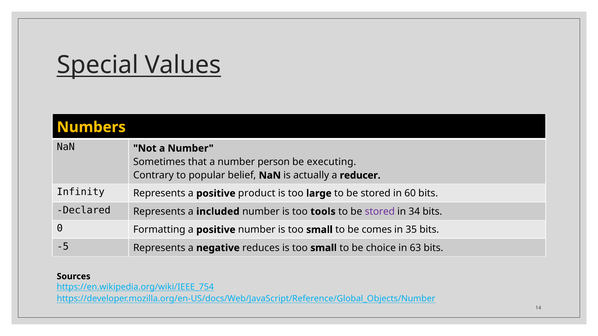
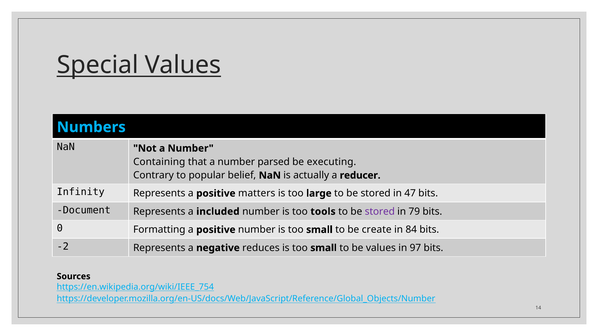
Numbers colour: yellow -> light blue (91, 127)
Sometimes: Sometimes -> Containing (159, 162)
person: person -> parsed (274, 162)
product: product -> matters (257, 194)
60: 60 -> 47 (410, 194)
Declared: Declared -> Document (84, 210)
34: 34 -> 79 (414, 212)
comes: comes -> create (377, 230)
35: 35 -> 84 (411, 230)
-5: -5 -> -2 (63, 247)
be choice: choice -> values (381, 248)
63: 63 -> 97 (415, 248)
